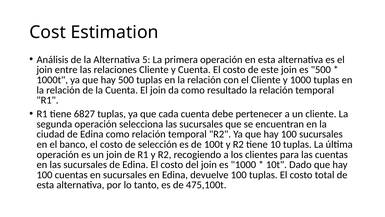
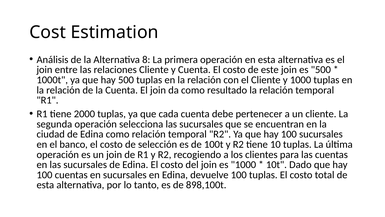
5: 5 -> 8 (146, 59)
6827: 6827 -> 2000 (84, 114)
475,100t: 475,100t -> 898,100t (206, 185)
